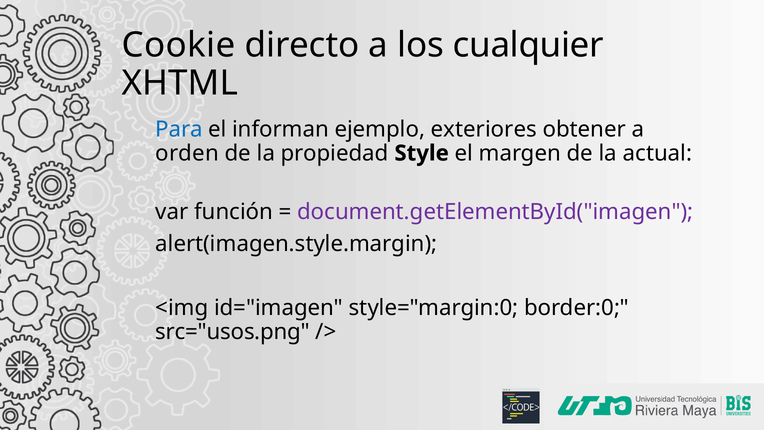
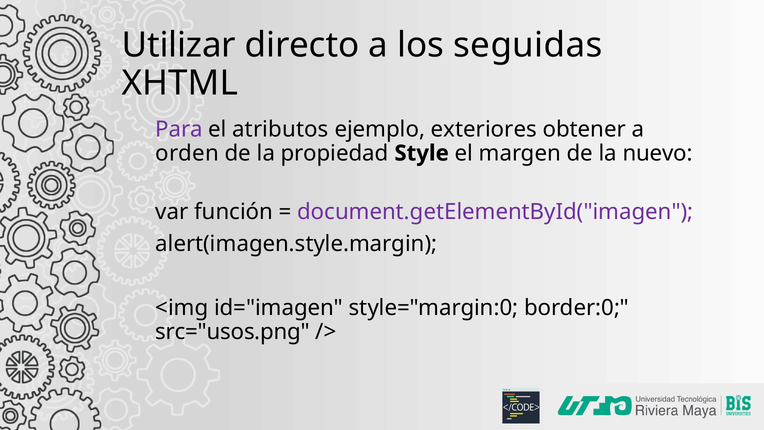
Cookie: Cookie -> Utilizar (179, 45)
cualquier: cualquier -> seguidas (528, 45)
Para colour: blue -> purple (179, 129)
informan: informan -> atributos (280, 129)
actual: actual -> nuevo (658, 153)
